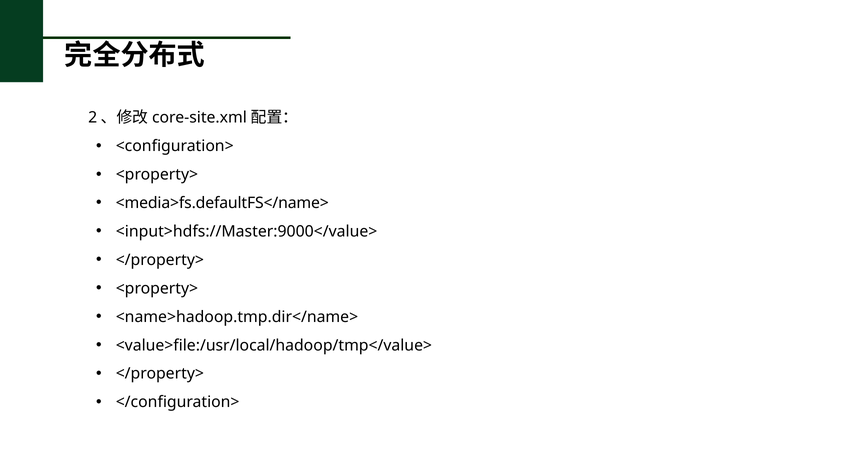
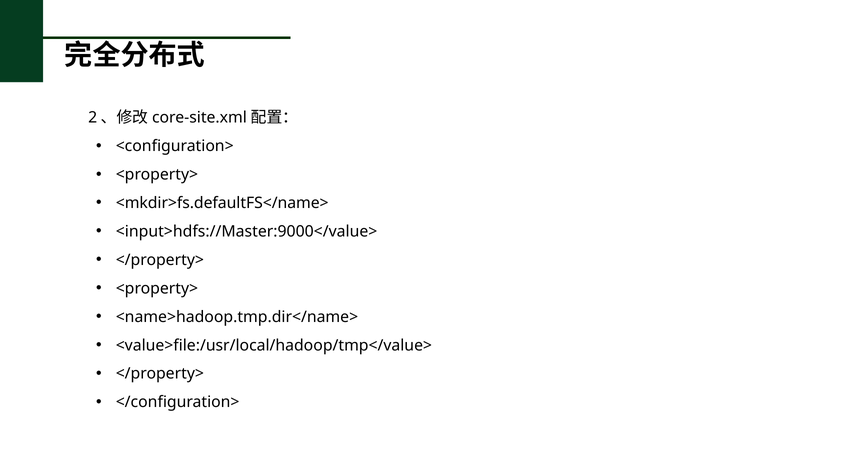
<media>fs.defaultFS</name>: <media>fs.defaultFS</name> -> <mkdir>fs.defaultFS</name> (222, 203)
